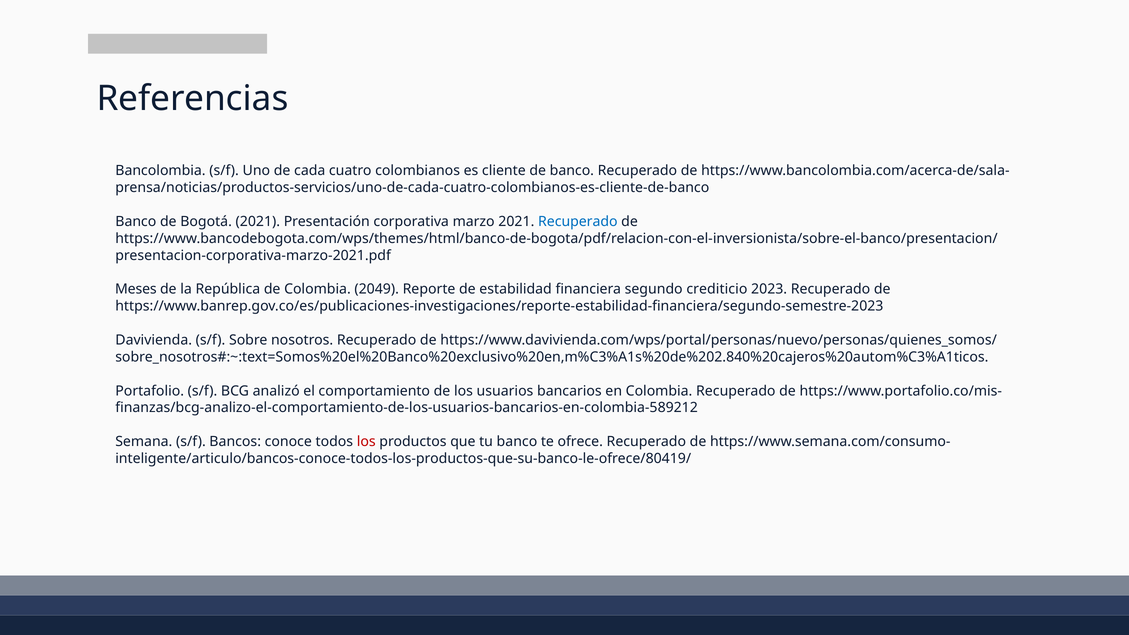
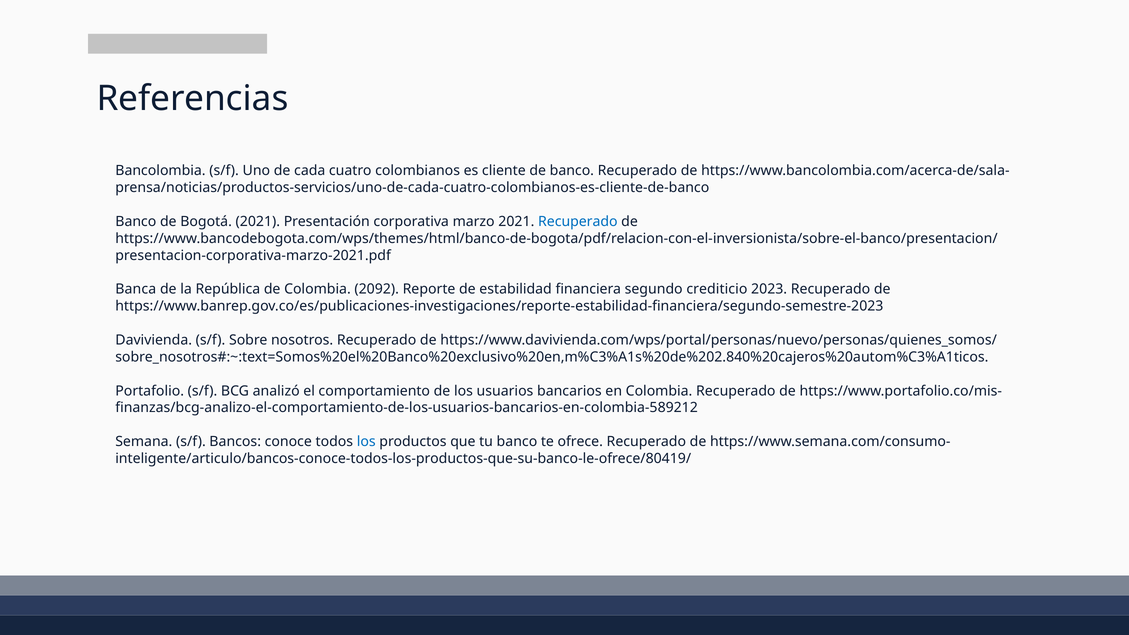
Meses: Meses -> Banca (136, 289)
2049: 2049 -> 2092 (377, 289)
los colour: red -> blue (366, 442)
